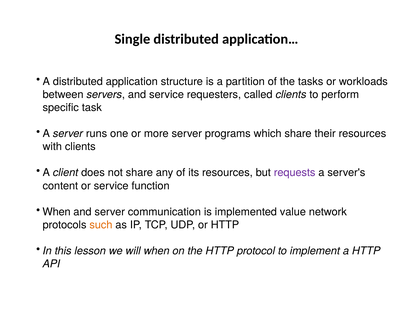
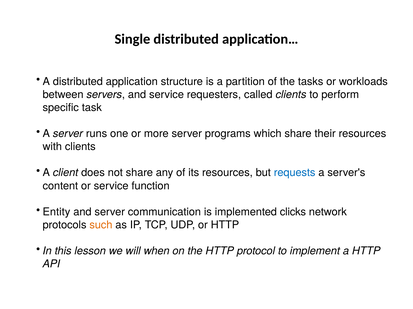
requests colour: purple -> blue (295, 173)
When: When -> Entity (56, 212)
value: value -> clicks (293, 212)
